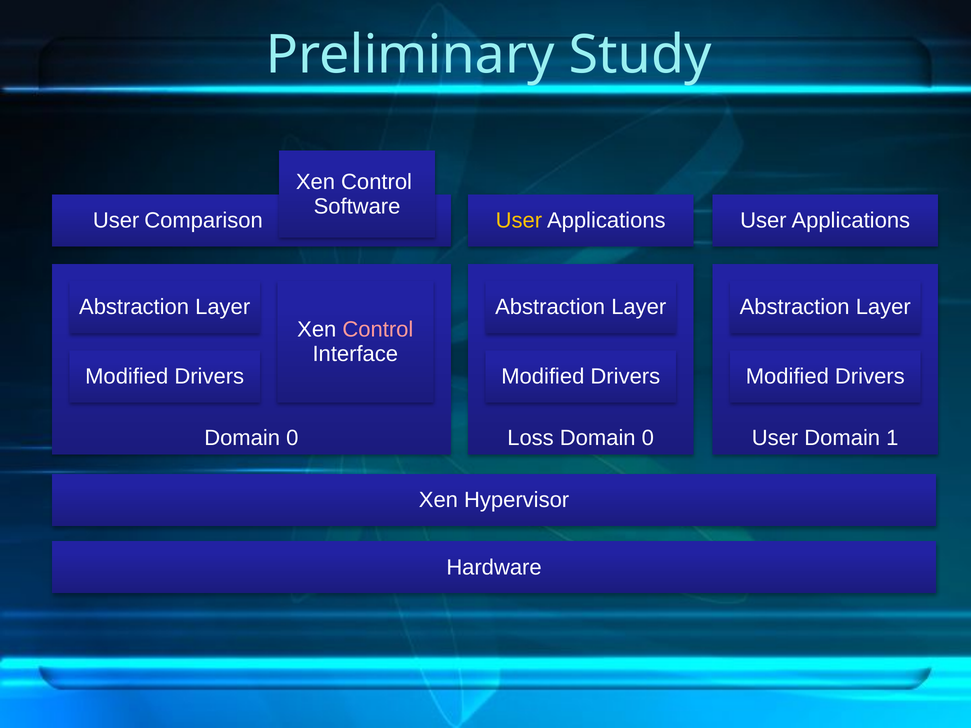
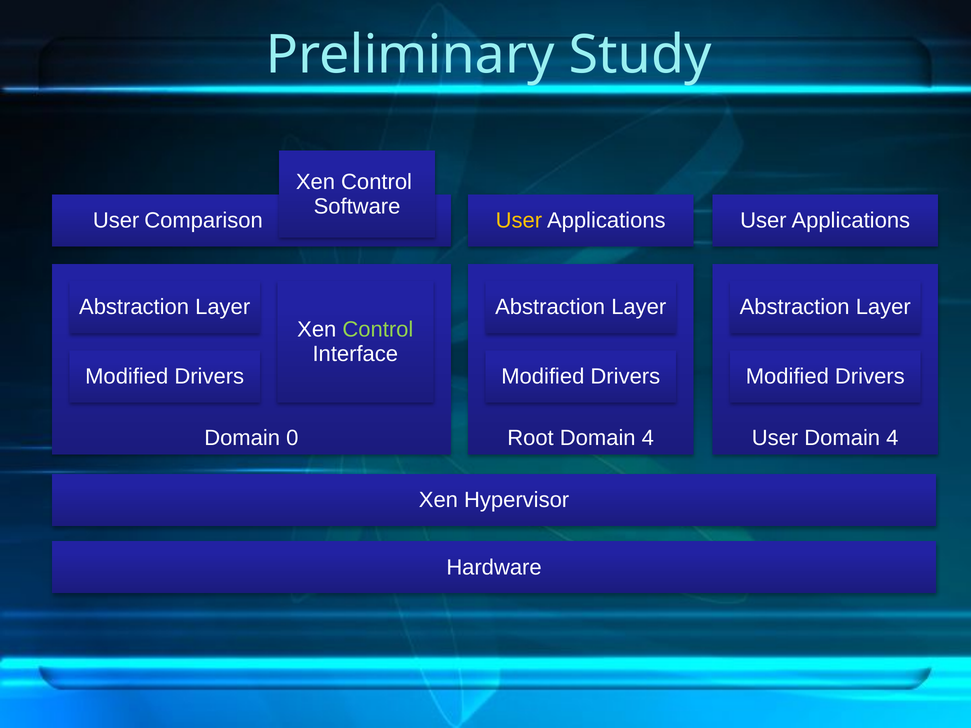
Control colour: pink -> light green (378, 330)
Loss: Loss -> Root (531, 438)
0: 0 -> 4 (648, 438)
User Domain 1: 1 -> 4 (892, 438)
